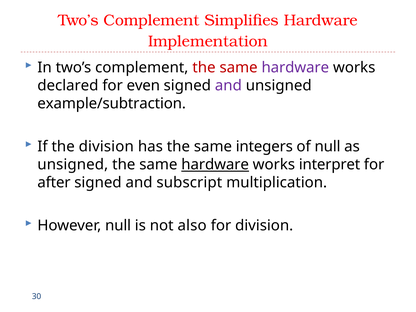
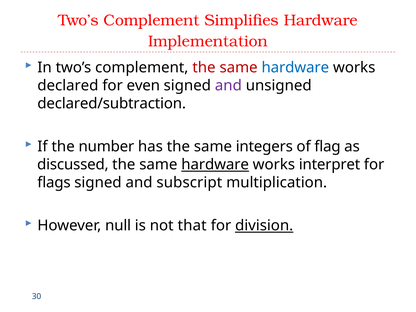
hardware colour: purple -> blue (295, 68)
example/subtraction: example/subtraction -> declared/subtraction (112, 104)
the division: division -> number (106, 147)
of null: null -> flag (328, 147)
unsigned: unsigned -> discussed (73, 165)
after: after -> flags (54, 183)
also: also -> that (192, 226)
division underline: none -> present (264, 226)
